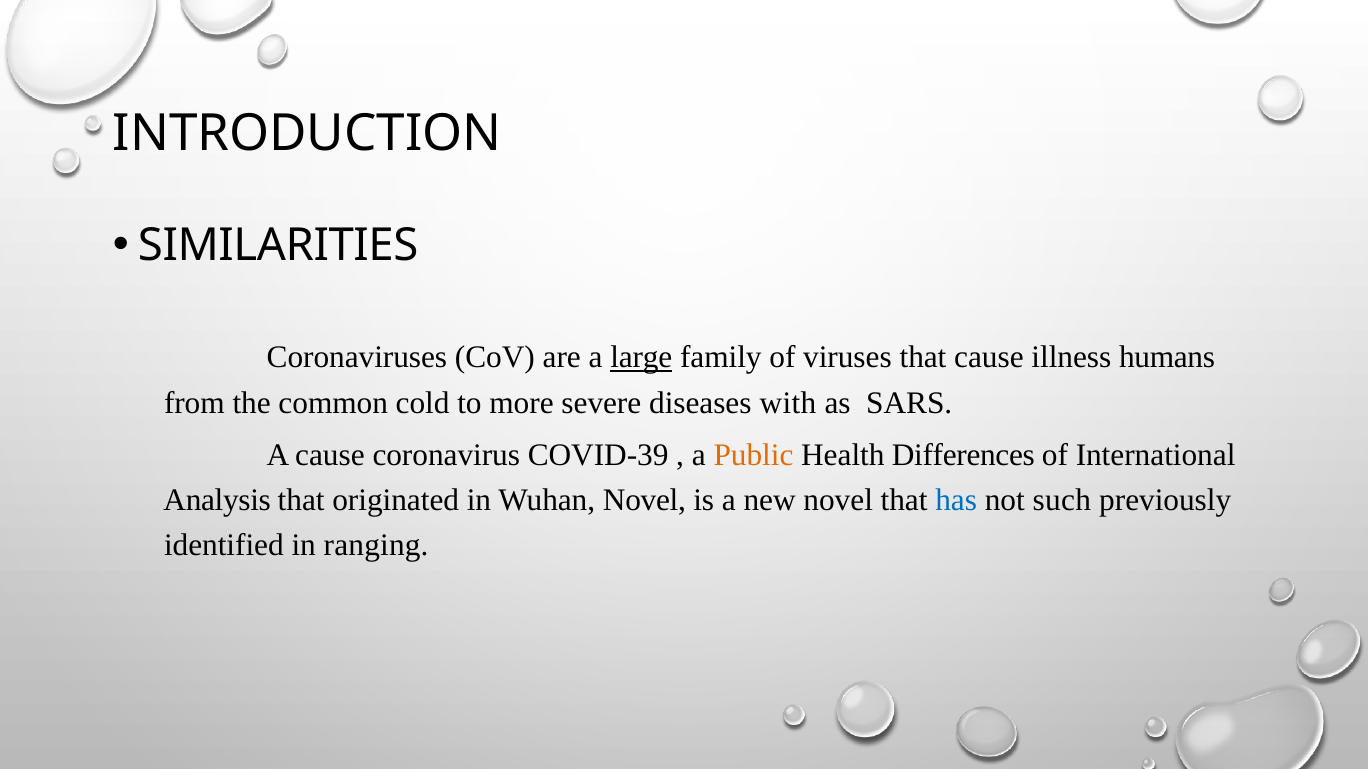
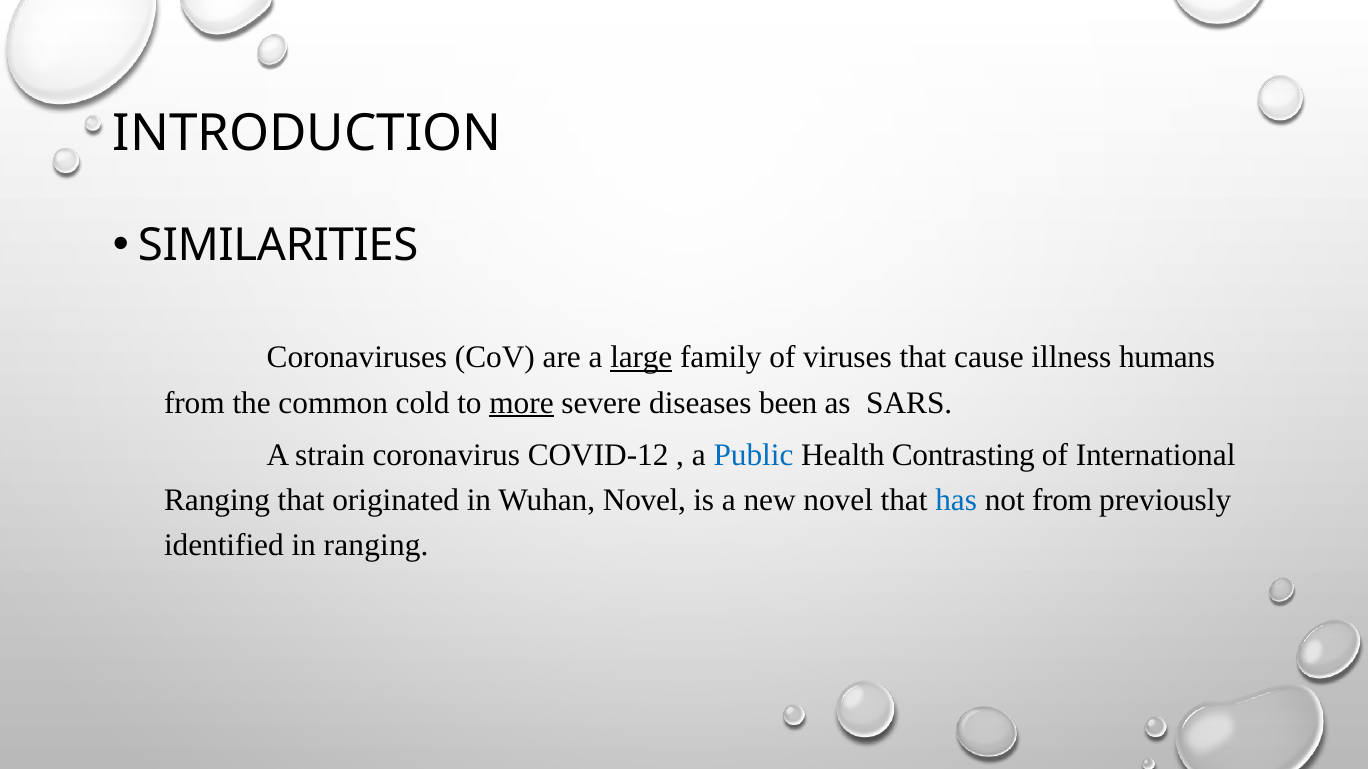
more underline: none -> present (522, 403)
with: with -> been (788, 403)
A cause: cause -> strain (330, 455)
COVID-39: COVID-39 -> COVID-12 (598, 455)
Public colour: orange -> blue (754, 455)
Differences: Differences -> Contrasting (963, 455)
Analysis: Analysis -> Ranging (217, 500)
not such: such -> from (1062, 500)
